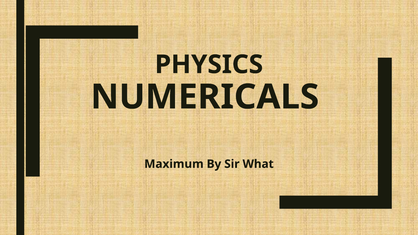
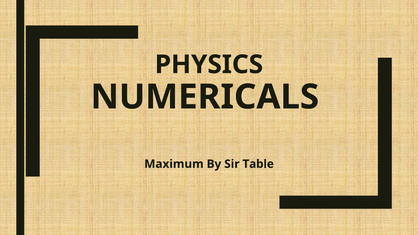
What: What -> Table (258, 164)
